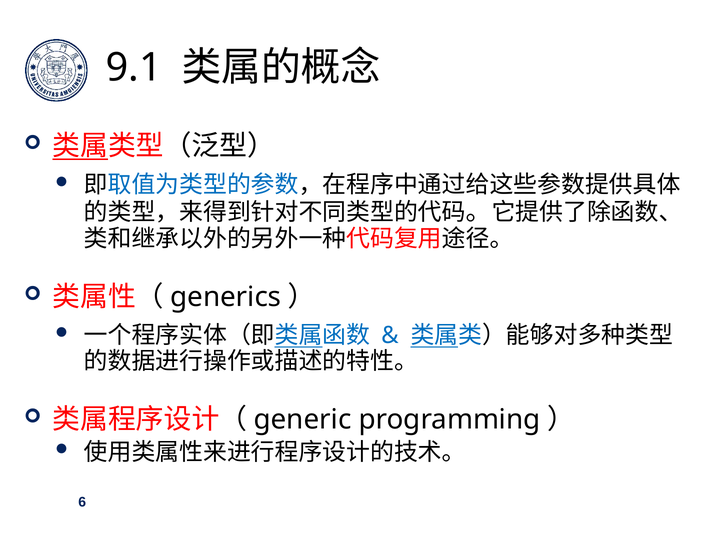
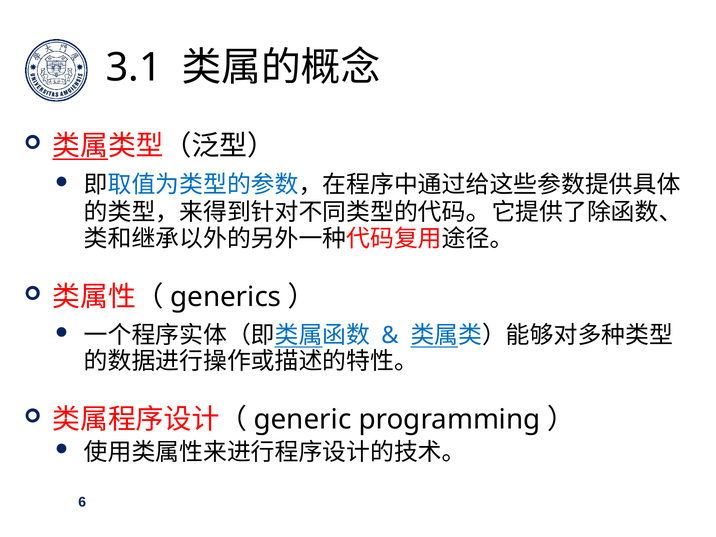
9.1: 9.1 -> 3.1 (134, 68)
